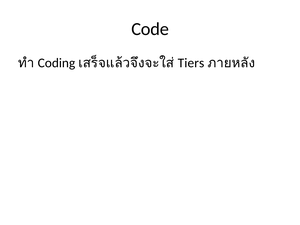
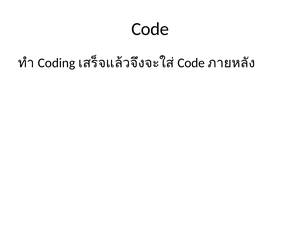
Tiers: Tiers -> Code (191, 63)
